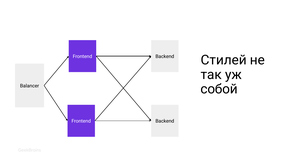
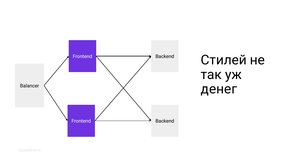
собой: собой -> денег (219, 89)
